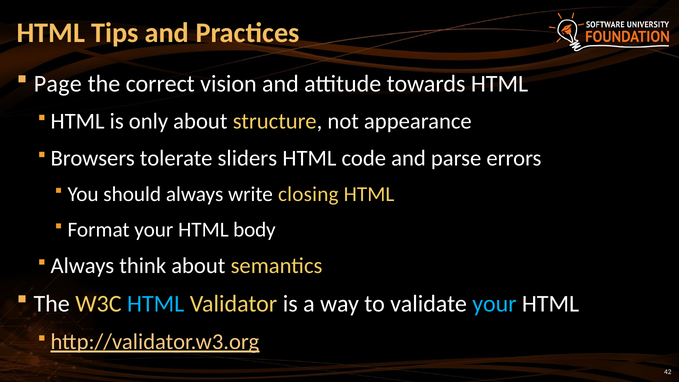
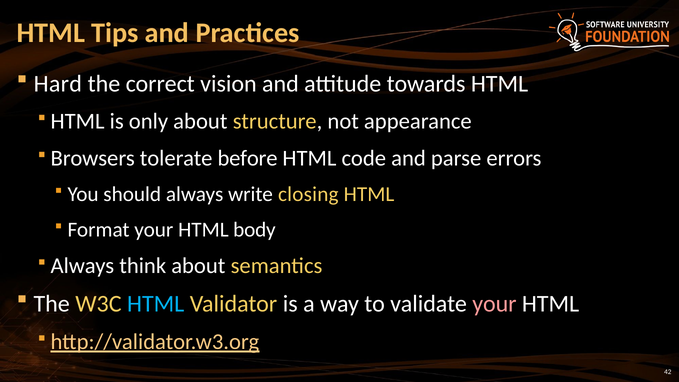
Page: Page -> Hard (58, 84)
sliders: sliders -> before (248, 158)
your colour: light blue -> pink (494, 304)
